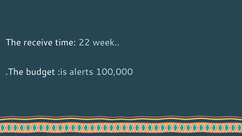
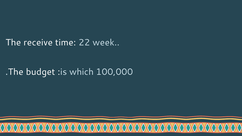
alerts: alerts -> which (81, 72)
